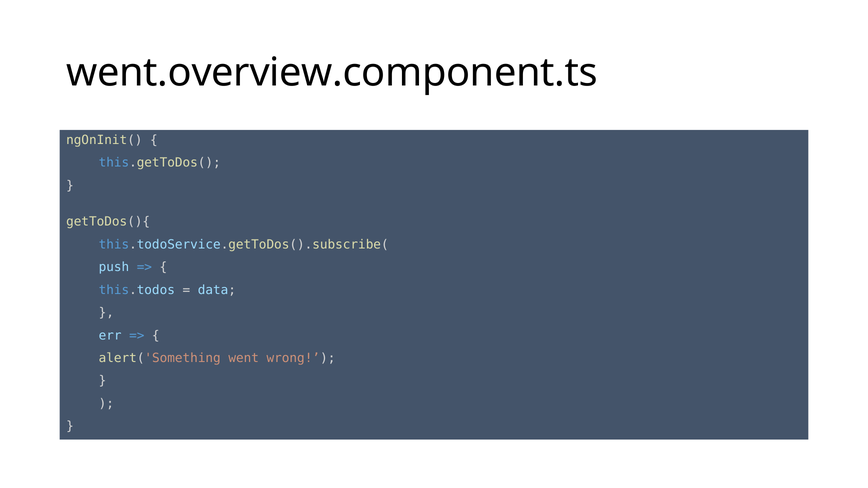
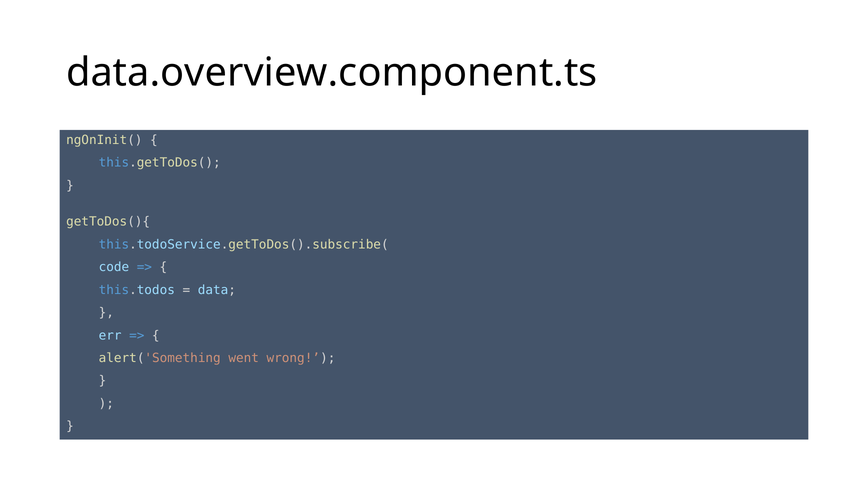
went.overview.component.ts: went.overview.component.ts -> data.overview.component.ts (332, 73)
push: push -> code (114, 267)
